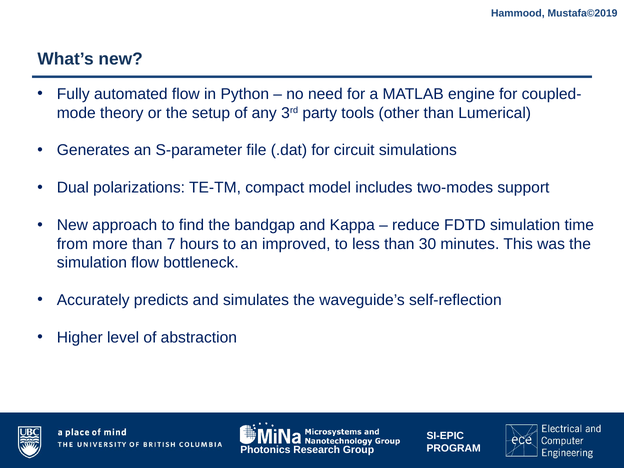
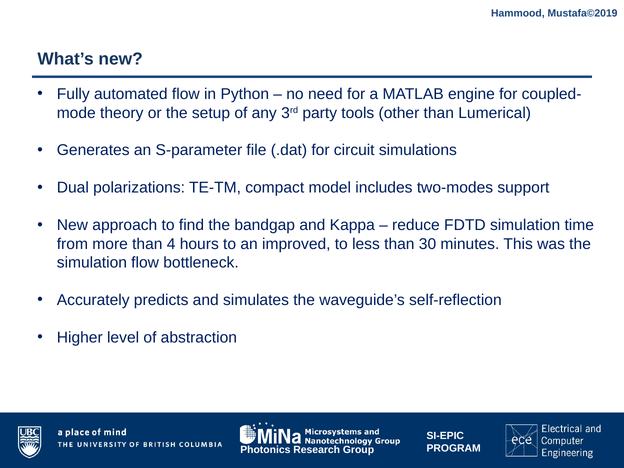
7: 7 -> 4 (171, 244)
